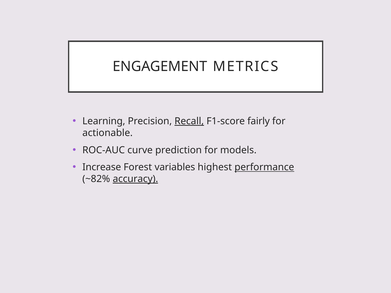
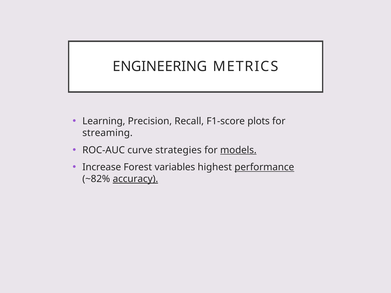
ENGAGEMENT: ENGAGEMENT -> ENGINEERING (160, 67)
Recall underline: present -> none (189, 121)
fairly: fairly -> plots (259, 121)
actionable: actionable -> streaming (107, 133)
prediction: prediction -> strategies (178, 150)
models underline: none -> present (238, 150)
